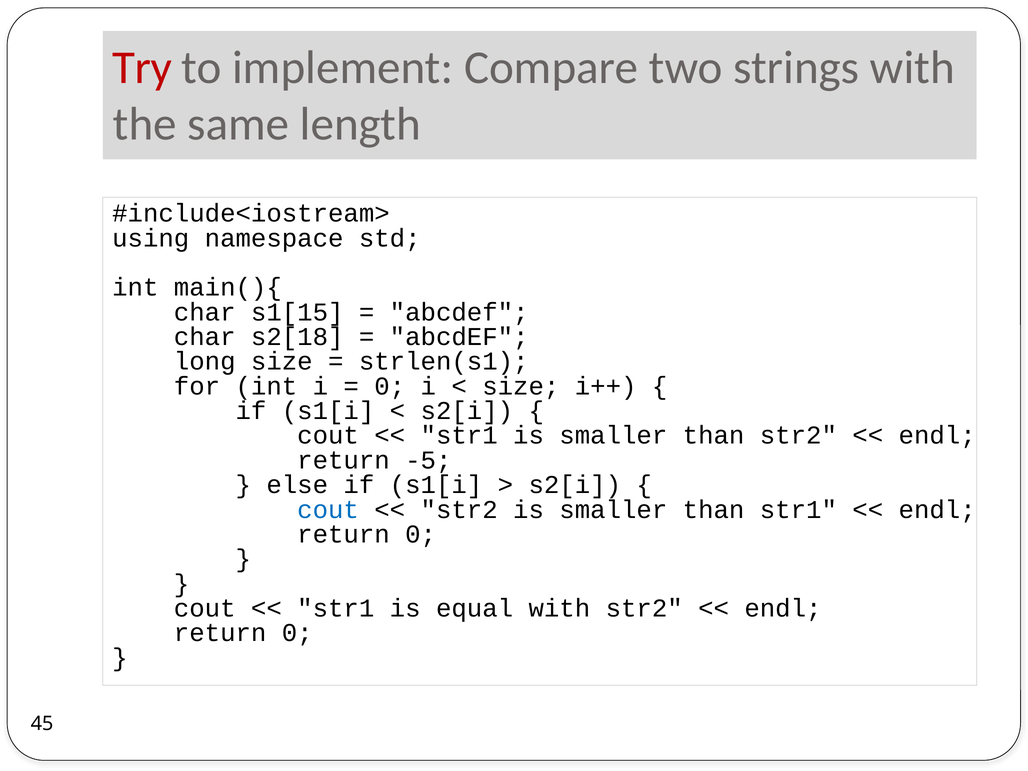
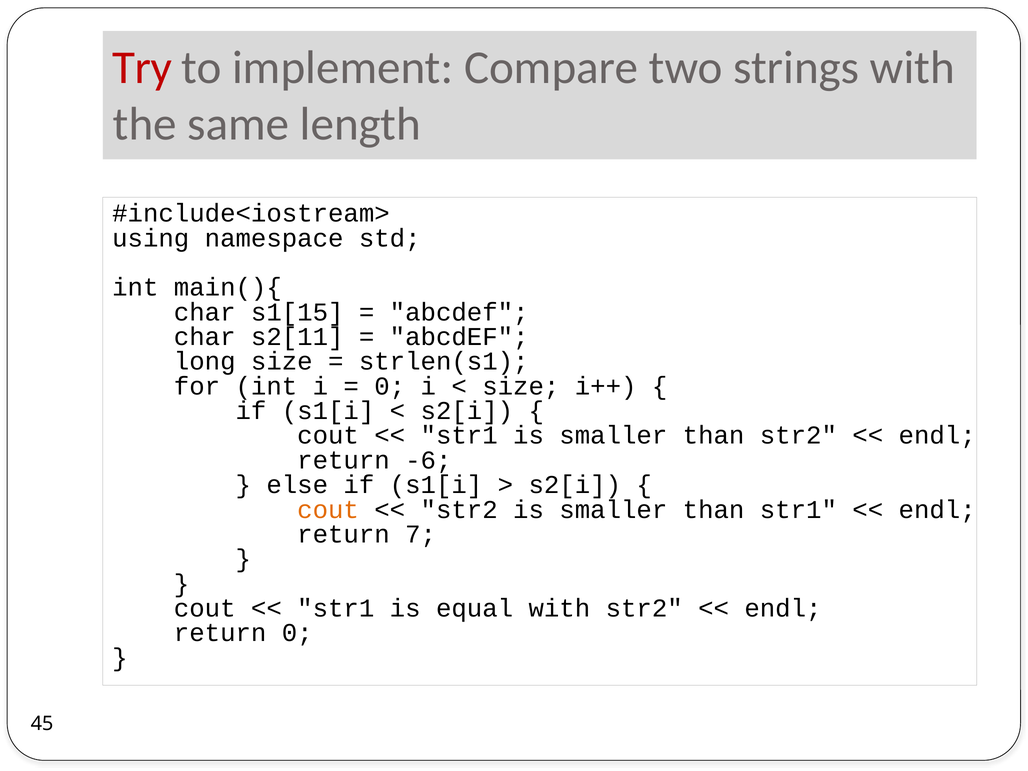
s2[18: s2[18 -> s2[11 (297, 337)
-5: -5 -> -6 (428, 460)
cout colour: blue -> orange (328, 510)
0: 0 -> 7 (421, 534)
